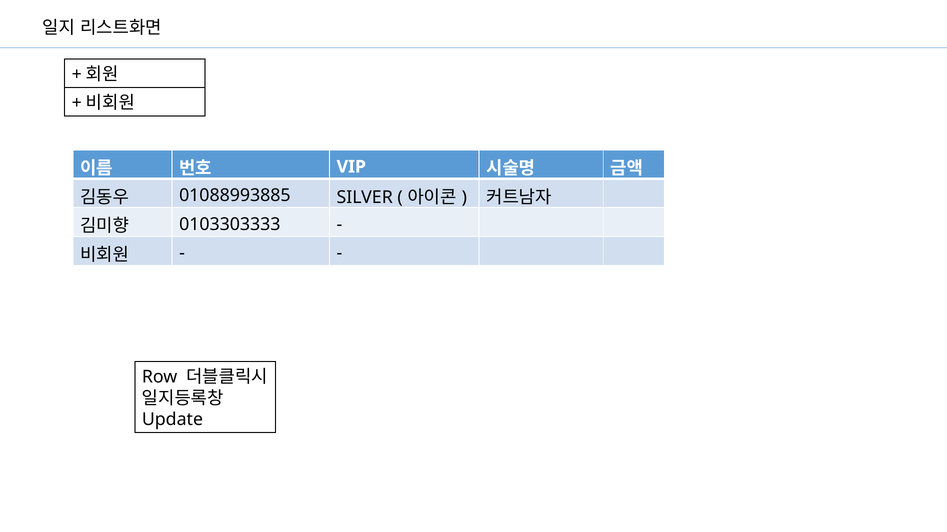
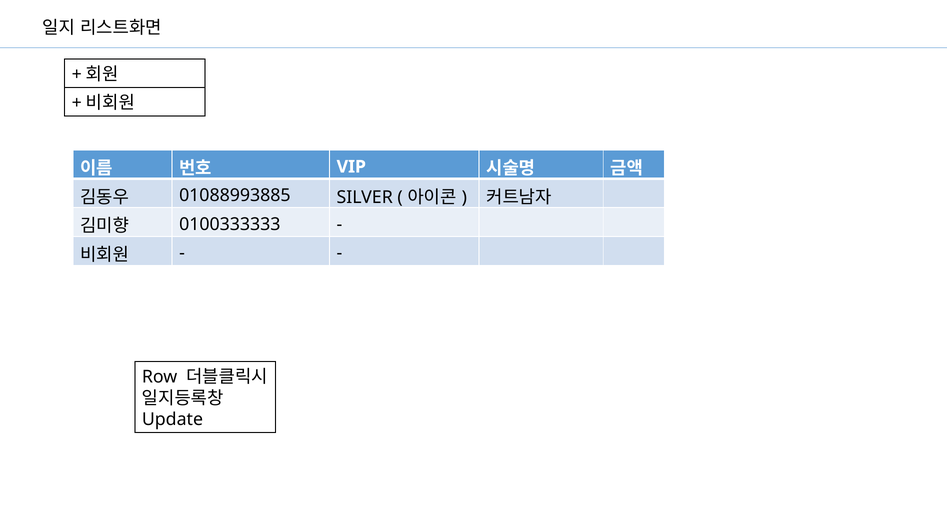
0103303333: 0103303333 -> 0100333333 (230, 225)
